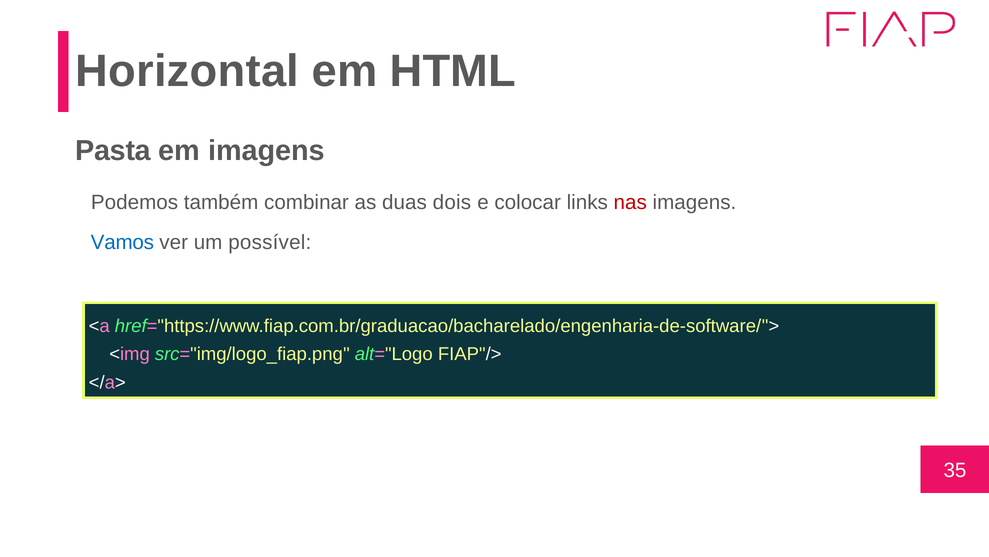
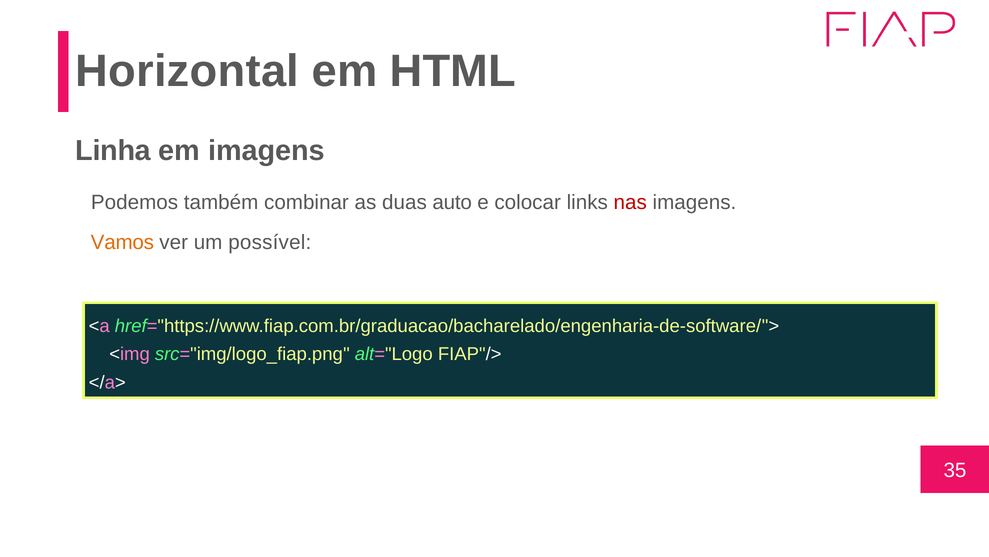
Pasta: Pasta -> Linha (113, 151)
dois: dois -> auto (452, 202)
Vamos colour: blue -> orange (122, 242)
